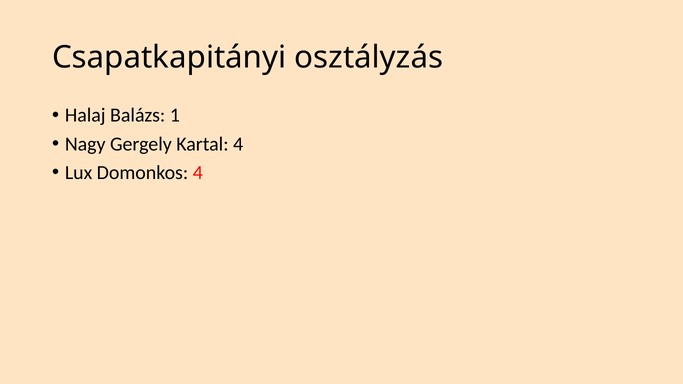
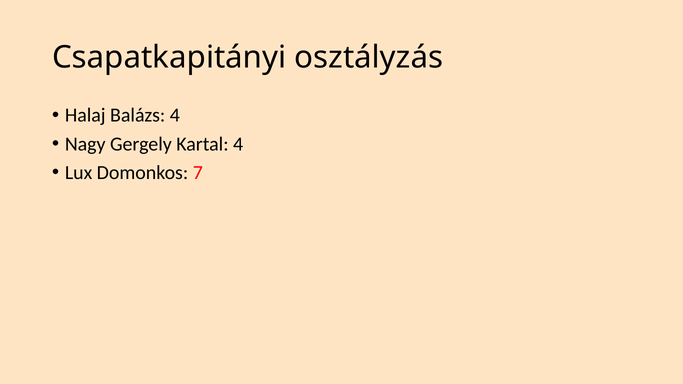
Balázs 1: 1 -> 4 (175, 115)
Domonkos 4: 4 -> 7 (198, 173)
